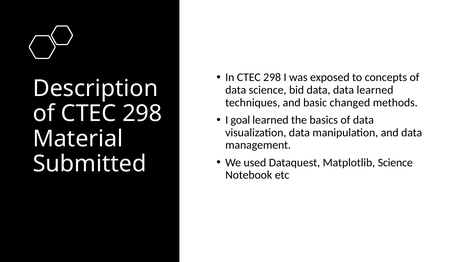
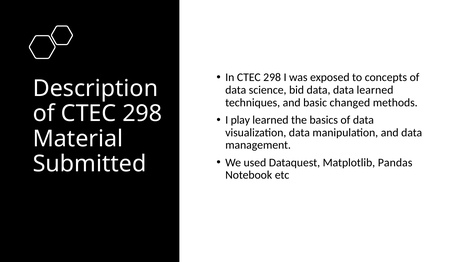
goal: goal -> play (240, 120)
Matplotlib Science: Science -> Pandas (395, 163)
